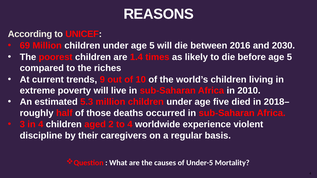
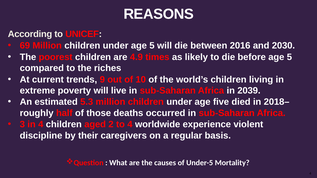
1.4: 1.4 -> 4.9 (136, 57)
2010: 2010 -> 2039 (249, 91)
